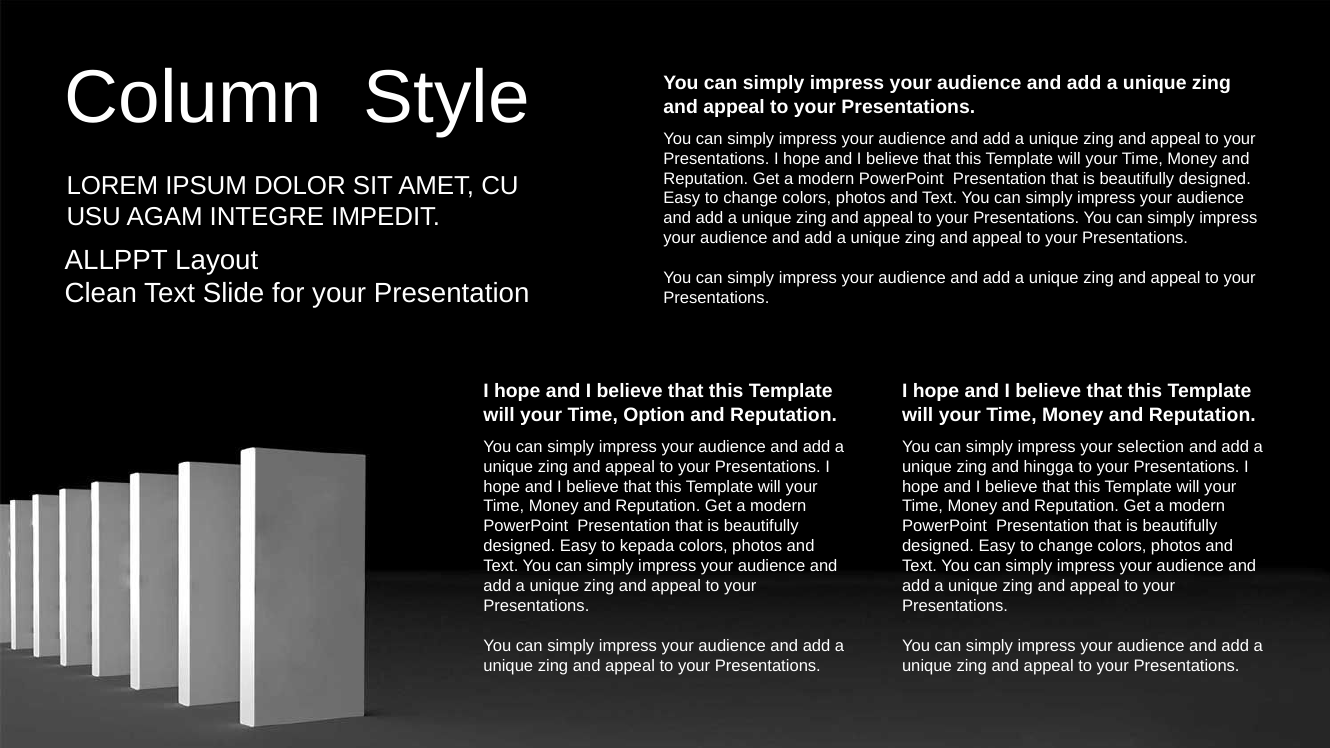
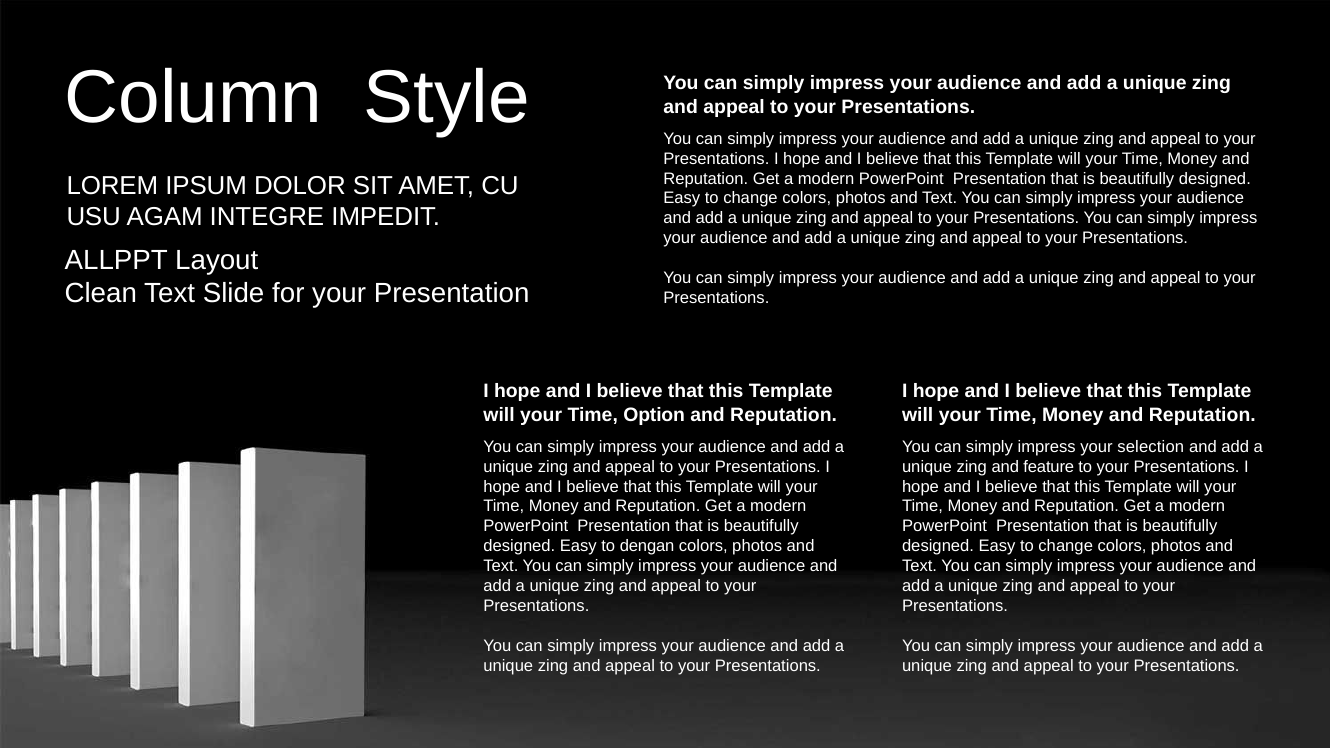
hingga: hingga -> feature (1049, 467)
kepada: kepada -> dengan (647, 546)
